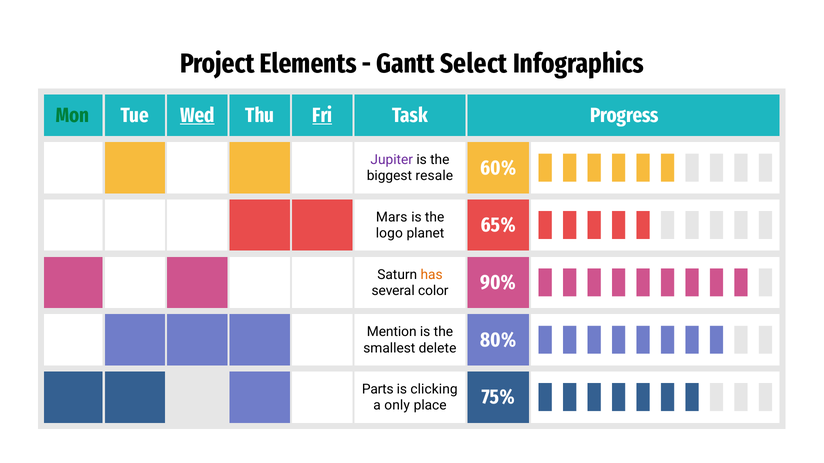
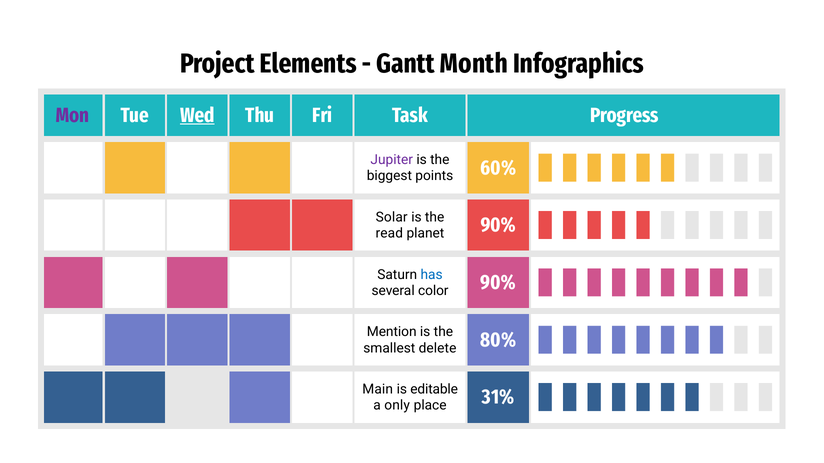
Select: Select -> Month (474, 64)
Mon colour: green -> purple (72, 115)
Fri underline: present -> none (322, 115)
resale: resale -> points (434, 176)
Mars: Mars -> Solar (392, 217)
logo: logo -> read (389, 234)
planet 65%: 65% -> 90% (498, 225)
has colour: orange -> blue (432, 275)
Parts: Parts -> Main (378, 390)
clicking: clicking -> editable (434, 390)
75%: 75% -> 31% (498, 398)
